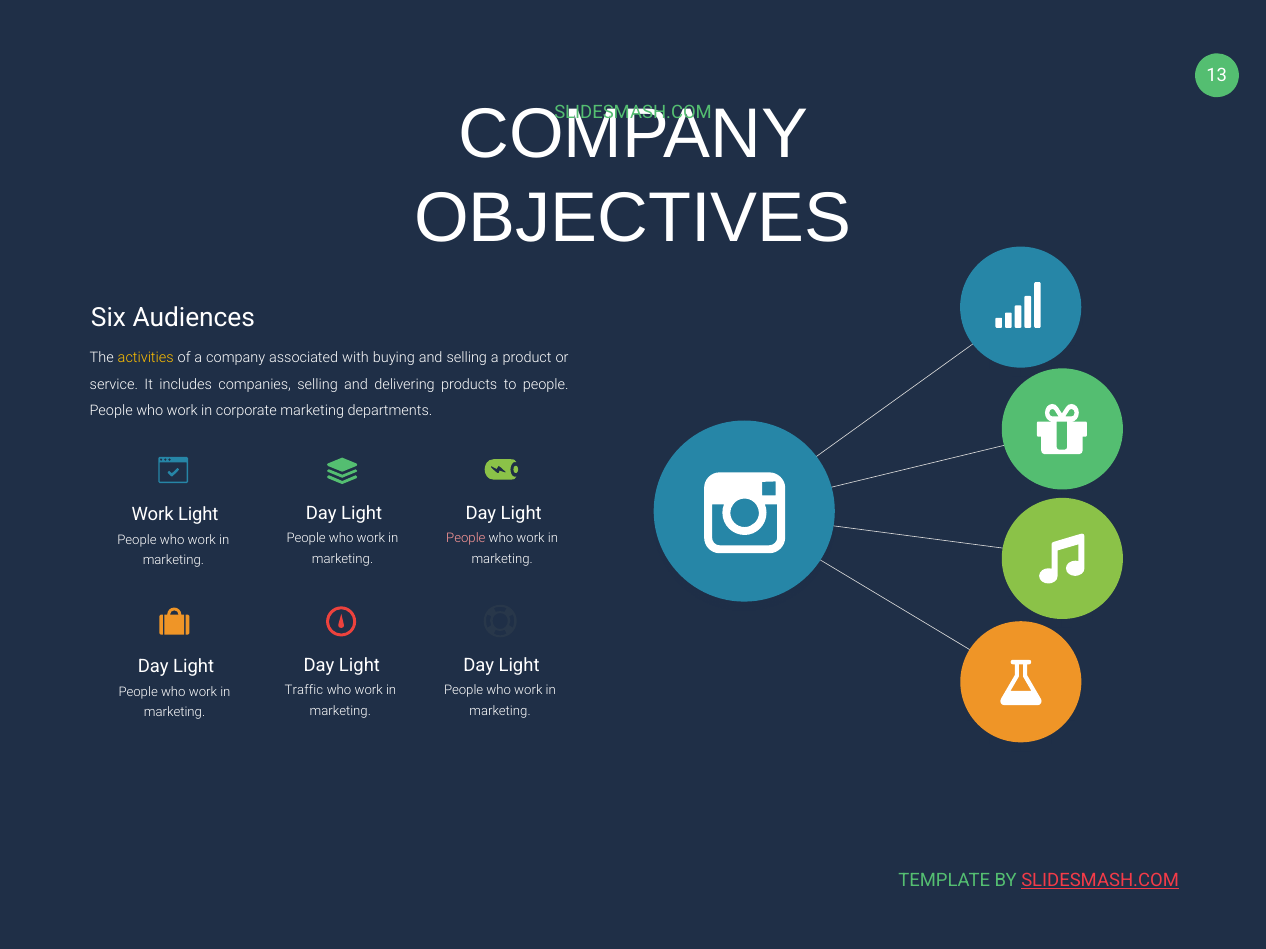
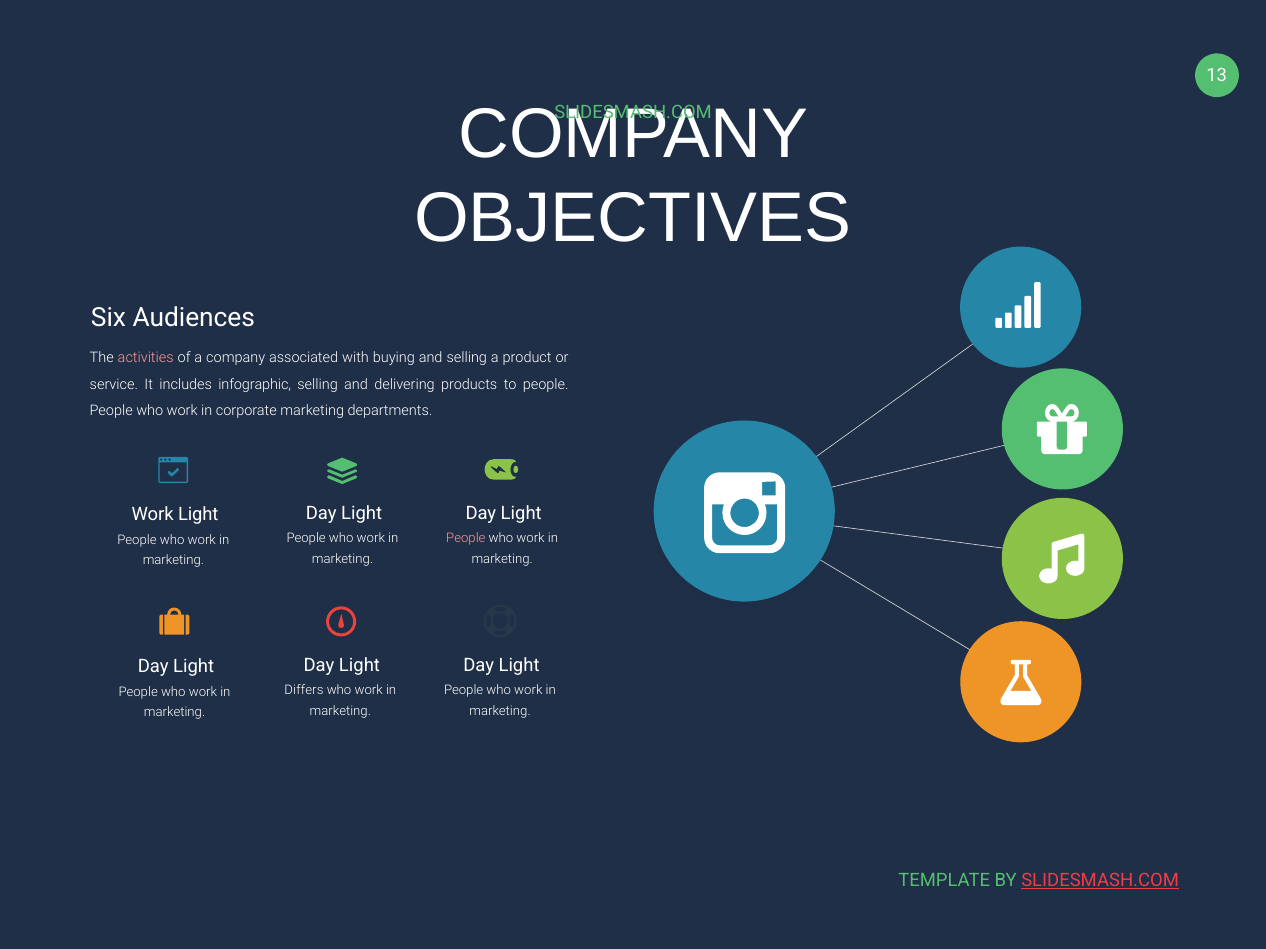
activities colour: yellow -> pink (146, 358)
companies: companies -> infographic (255, 384)
Traffic: Traffic -> Differs (304, 691)
